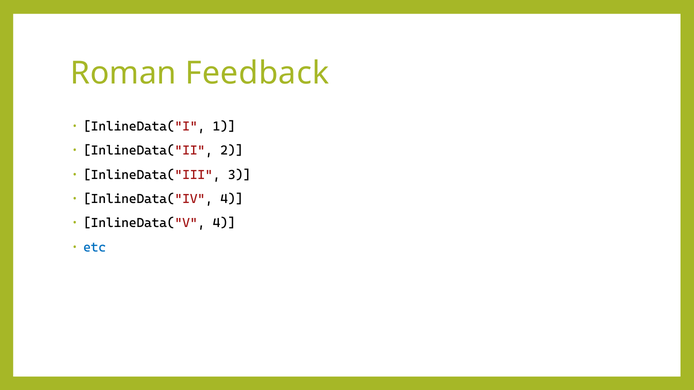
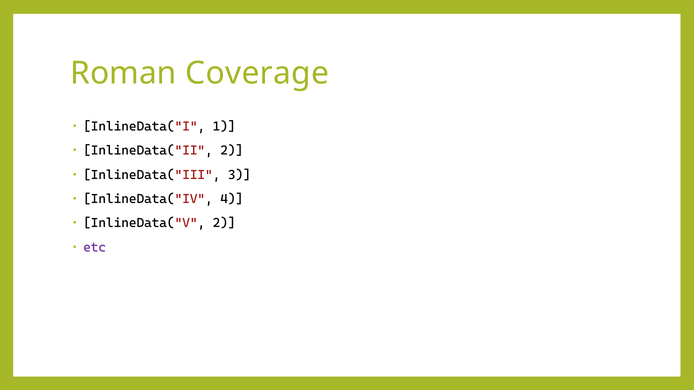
Feedback: Feedback -> Coverage (257, 73)
InlineData("V 4: 4 -> 2 (224, 223)
etc colour: blue -> purple (95, 248)
